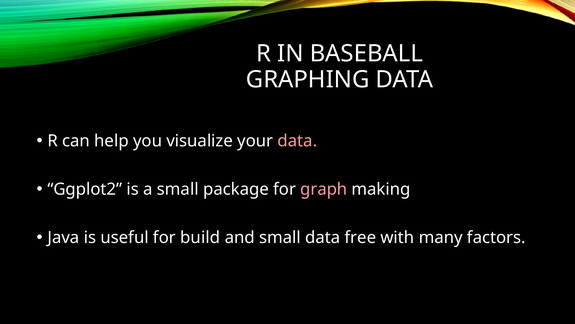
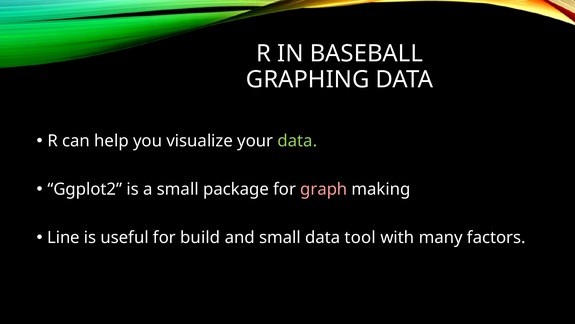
data colour: pink -> light green (297, 141)
Java: Java -> Line (64, 237)
free: free -> tool (360, 237)
